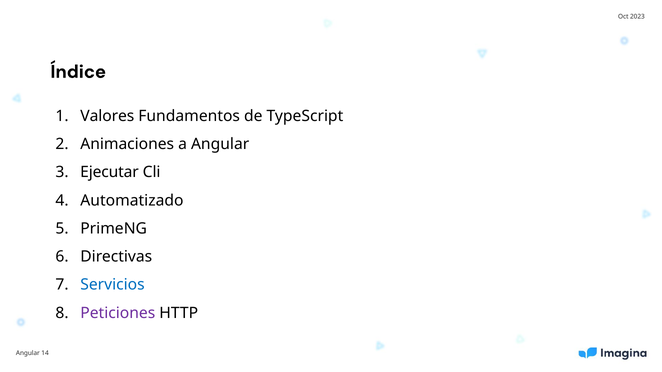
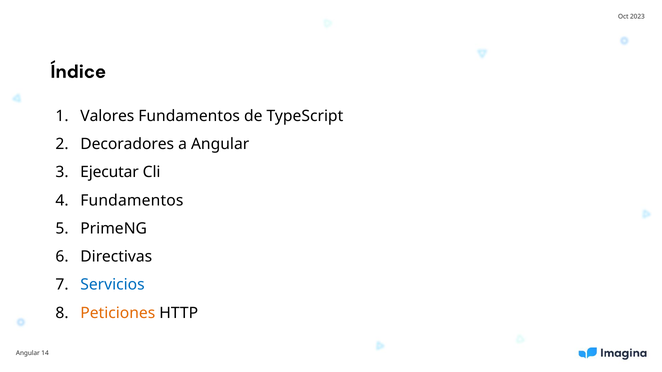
Animaciones: Animaciones -> Decoradores (127, 144)
Automatizado: Automatizado -> Fundamentos (132, 201)
Peticiones colour: purple -> orange (118, 313)
